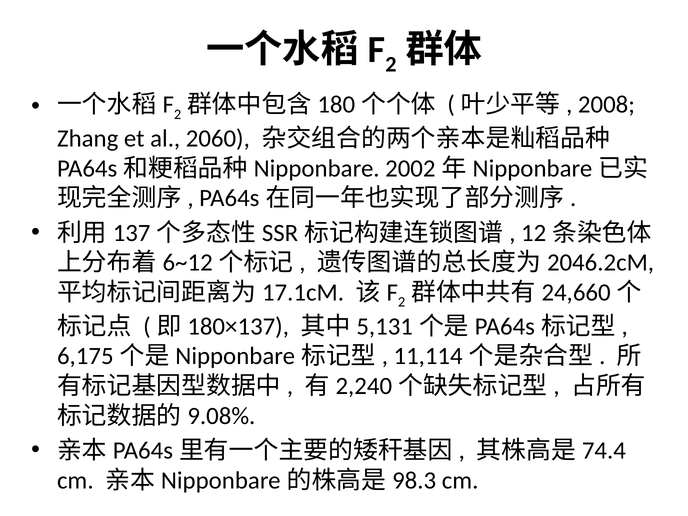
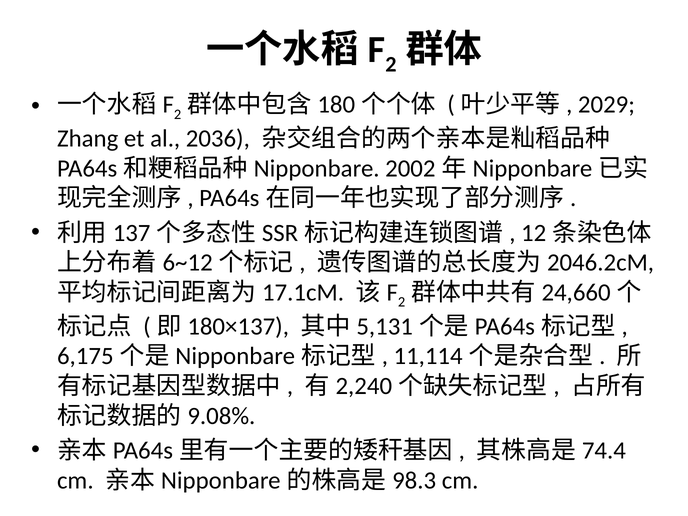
2008: 2008 -> 2029 (606, 105)
2060: 2060 -> 2036 (218, 139)
